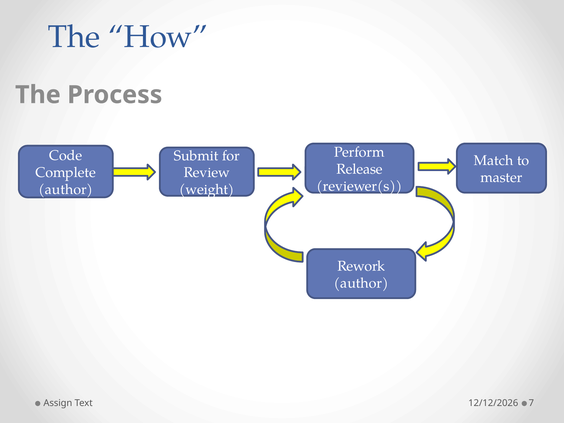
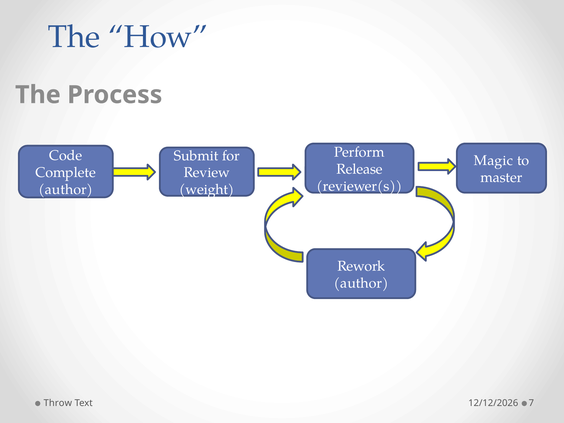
Match: Match -> Magic (494, 161)
Assign: Assign -> Throw (58, 403)
